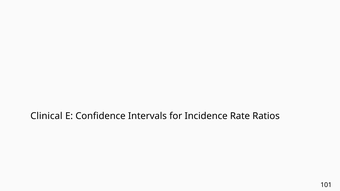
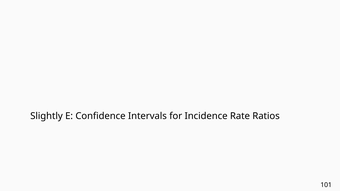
Clinical: Clinical -> Slightly (46, 116)
